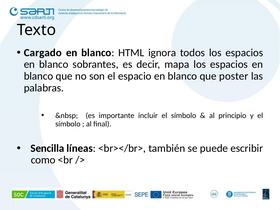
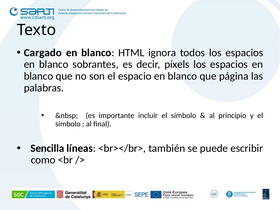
mapa: mapa -> píxels (177, 64)
poster: poster -> página (234, 76)
